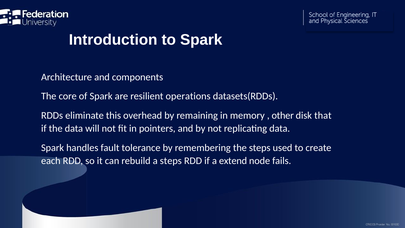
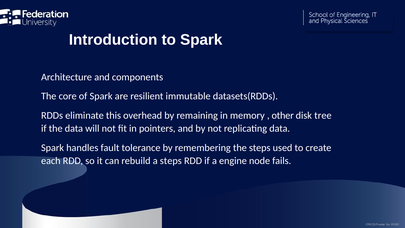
operations: operations -> immutable (188, 96)
that: that -> tree (323, 115)
extend: extend -> engine (233, 161)
